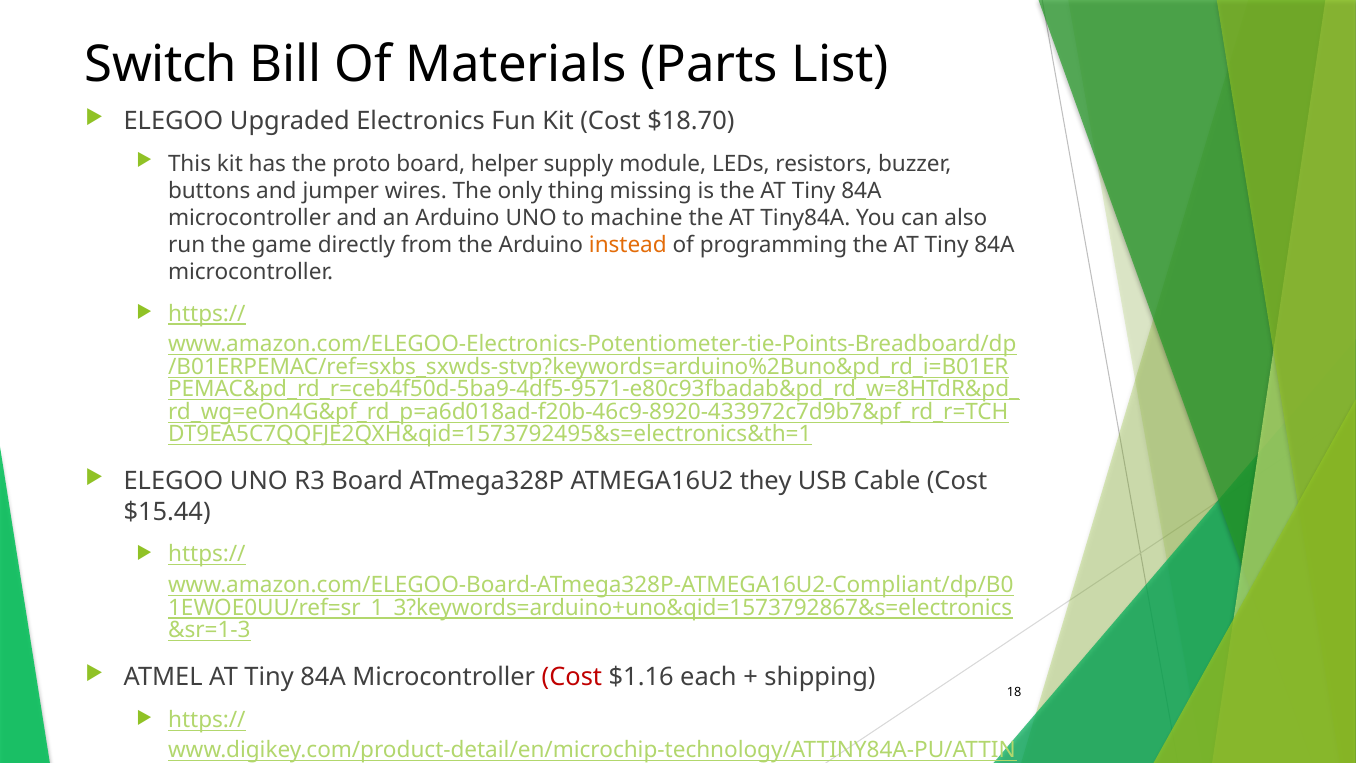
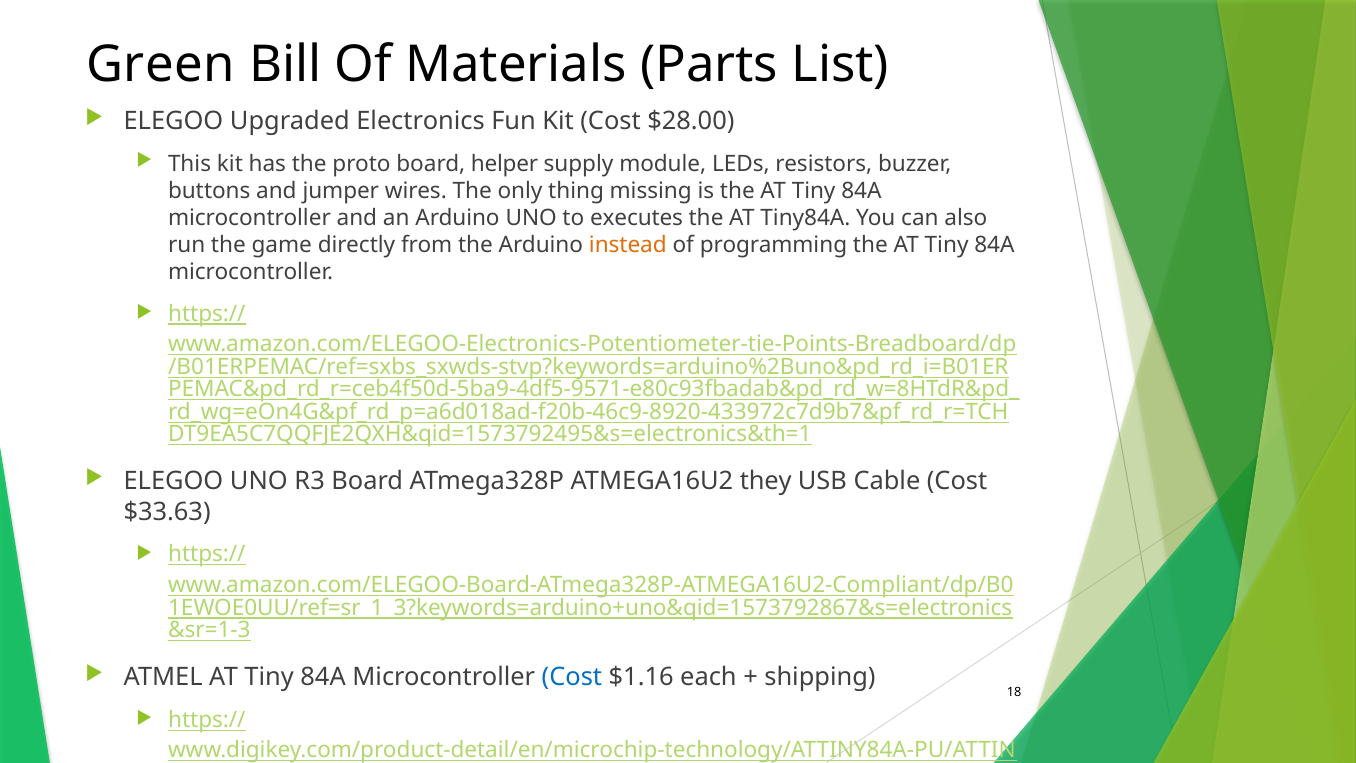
Switch: Switch -> Green (161, 65)
$18.70: $18.70 -> $28.00 (691, 121)
machine: machine -> executes (637, 218)
$15.44: $15.44 -> $33.63 (167, 512)
Cost colour: red -> blue (572, 677)
